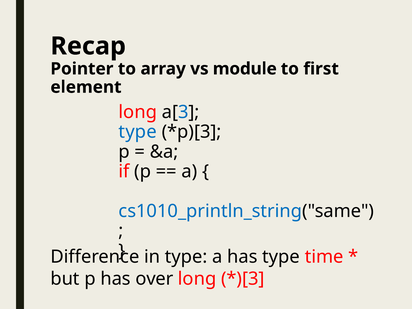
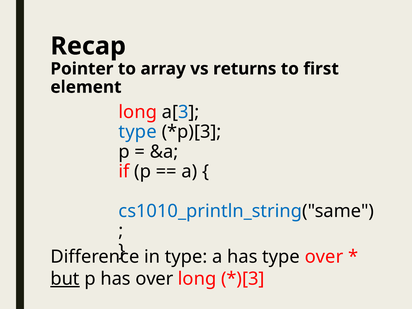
module: module -> returns (245, 69)
type time: time -> over (324, 257)
but underline: none -> present (65, 279)
